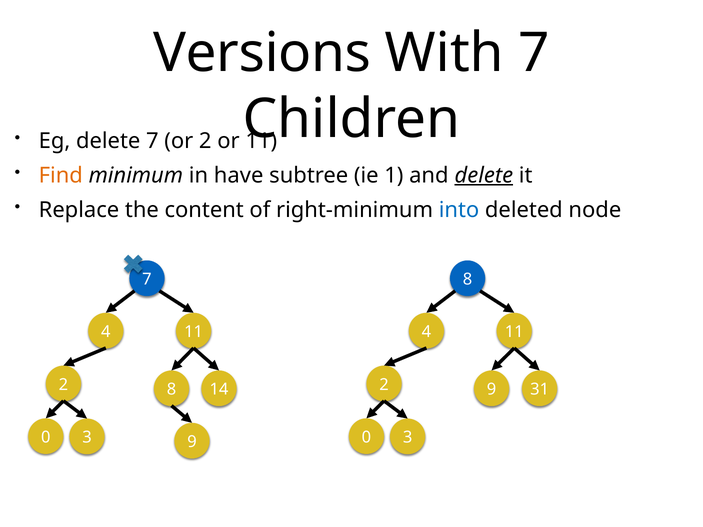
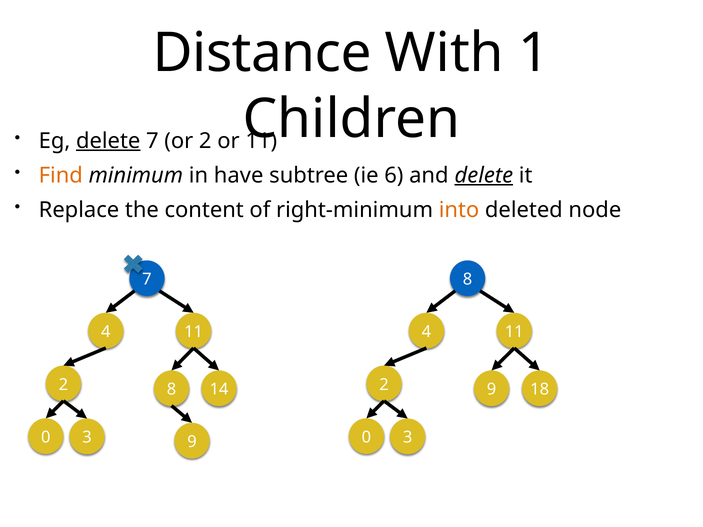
Versions: Versions -> Distance (262, 53)
With 7: 7 -> 1 (534, 53)
delete underline: none -> present (108, 141)
1: 1 -> 6 (394, 176)
into colour: blue -> orange (459, 210)
31: 31 -> 18 (540, 390)
